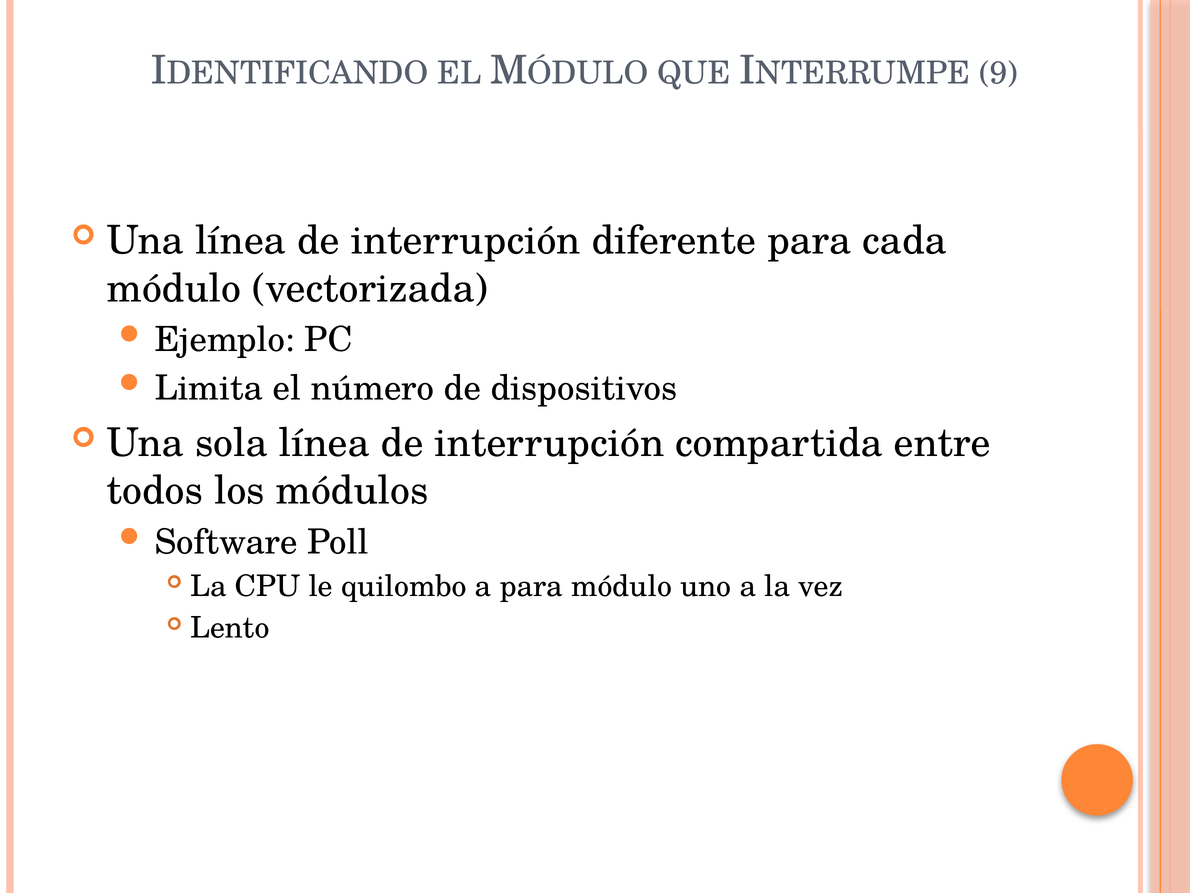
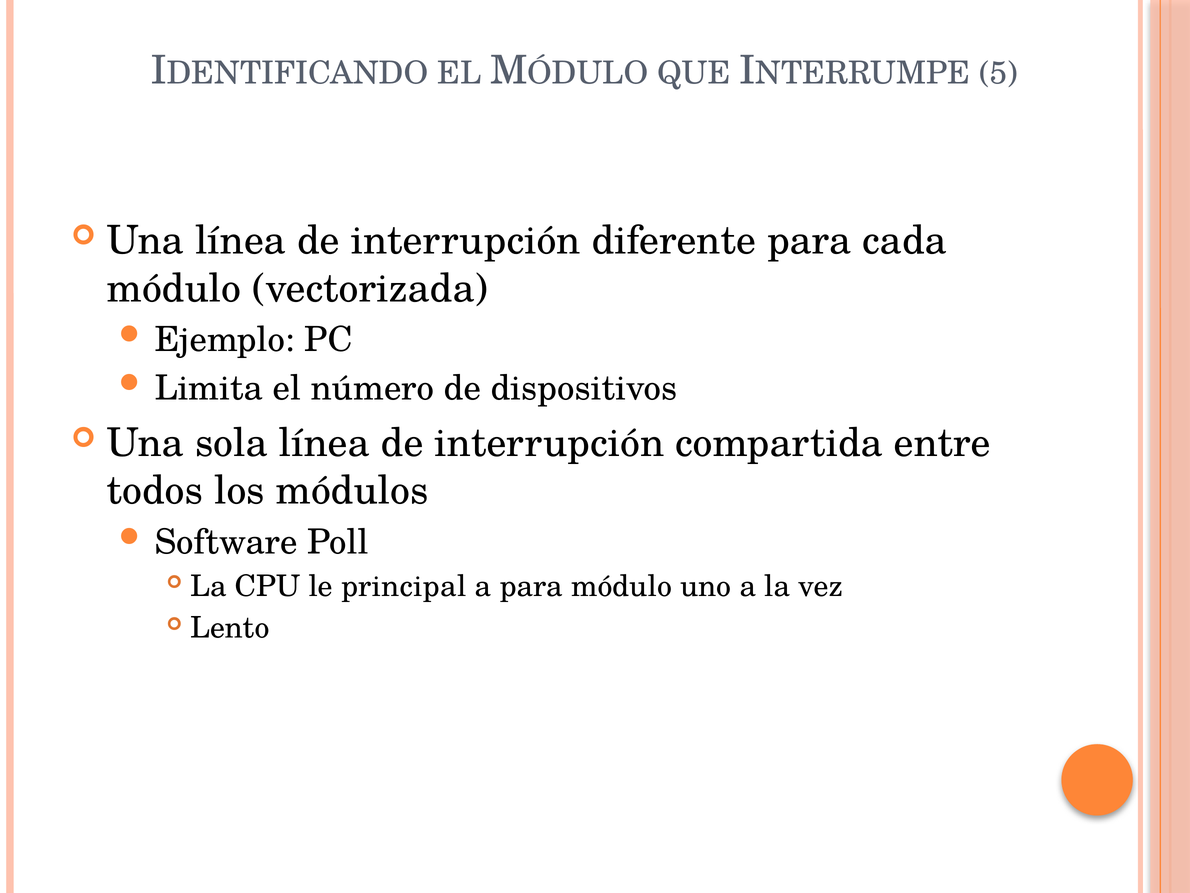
9: 9 -> 5 (998, 73)
quilombo: quilombo -> principal (404, 586)
